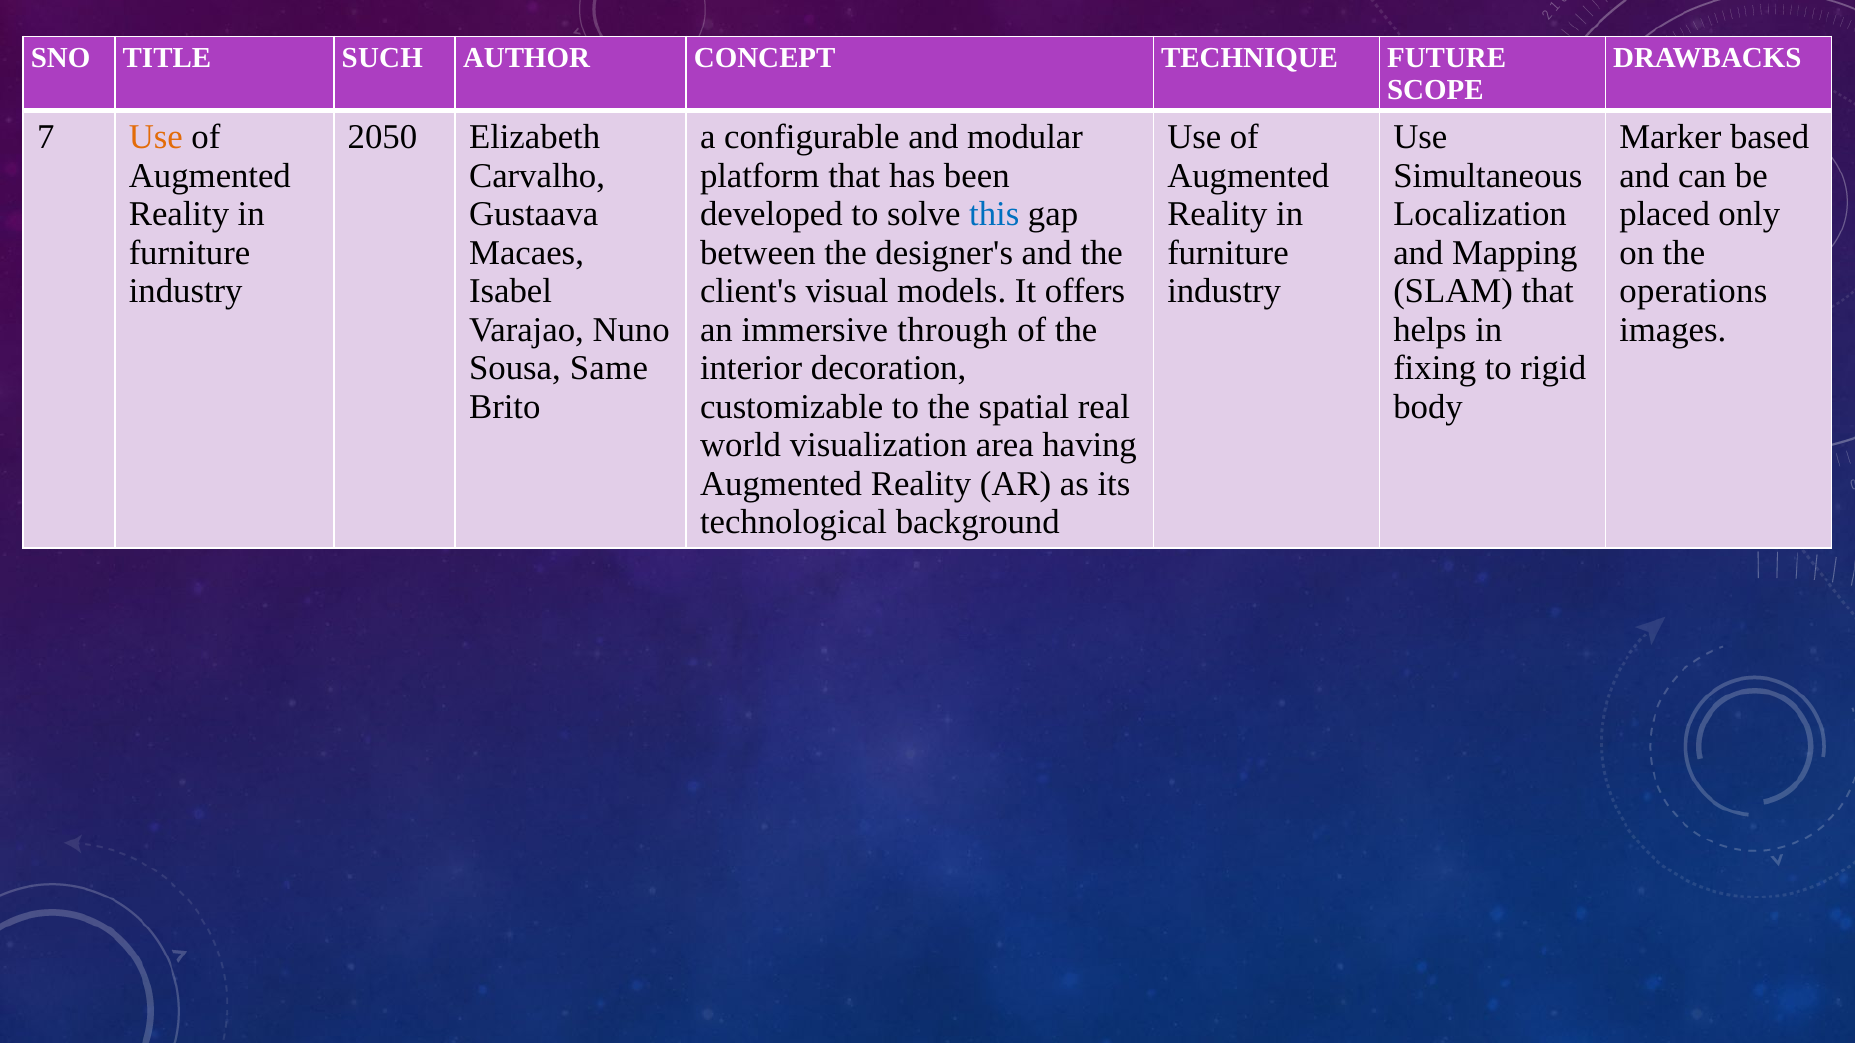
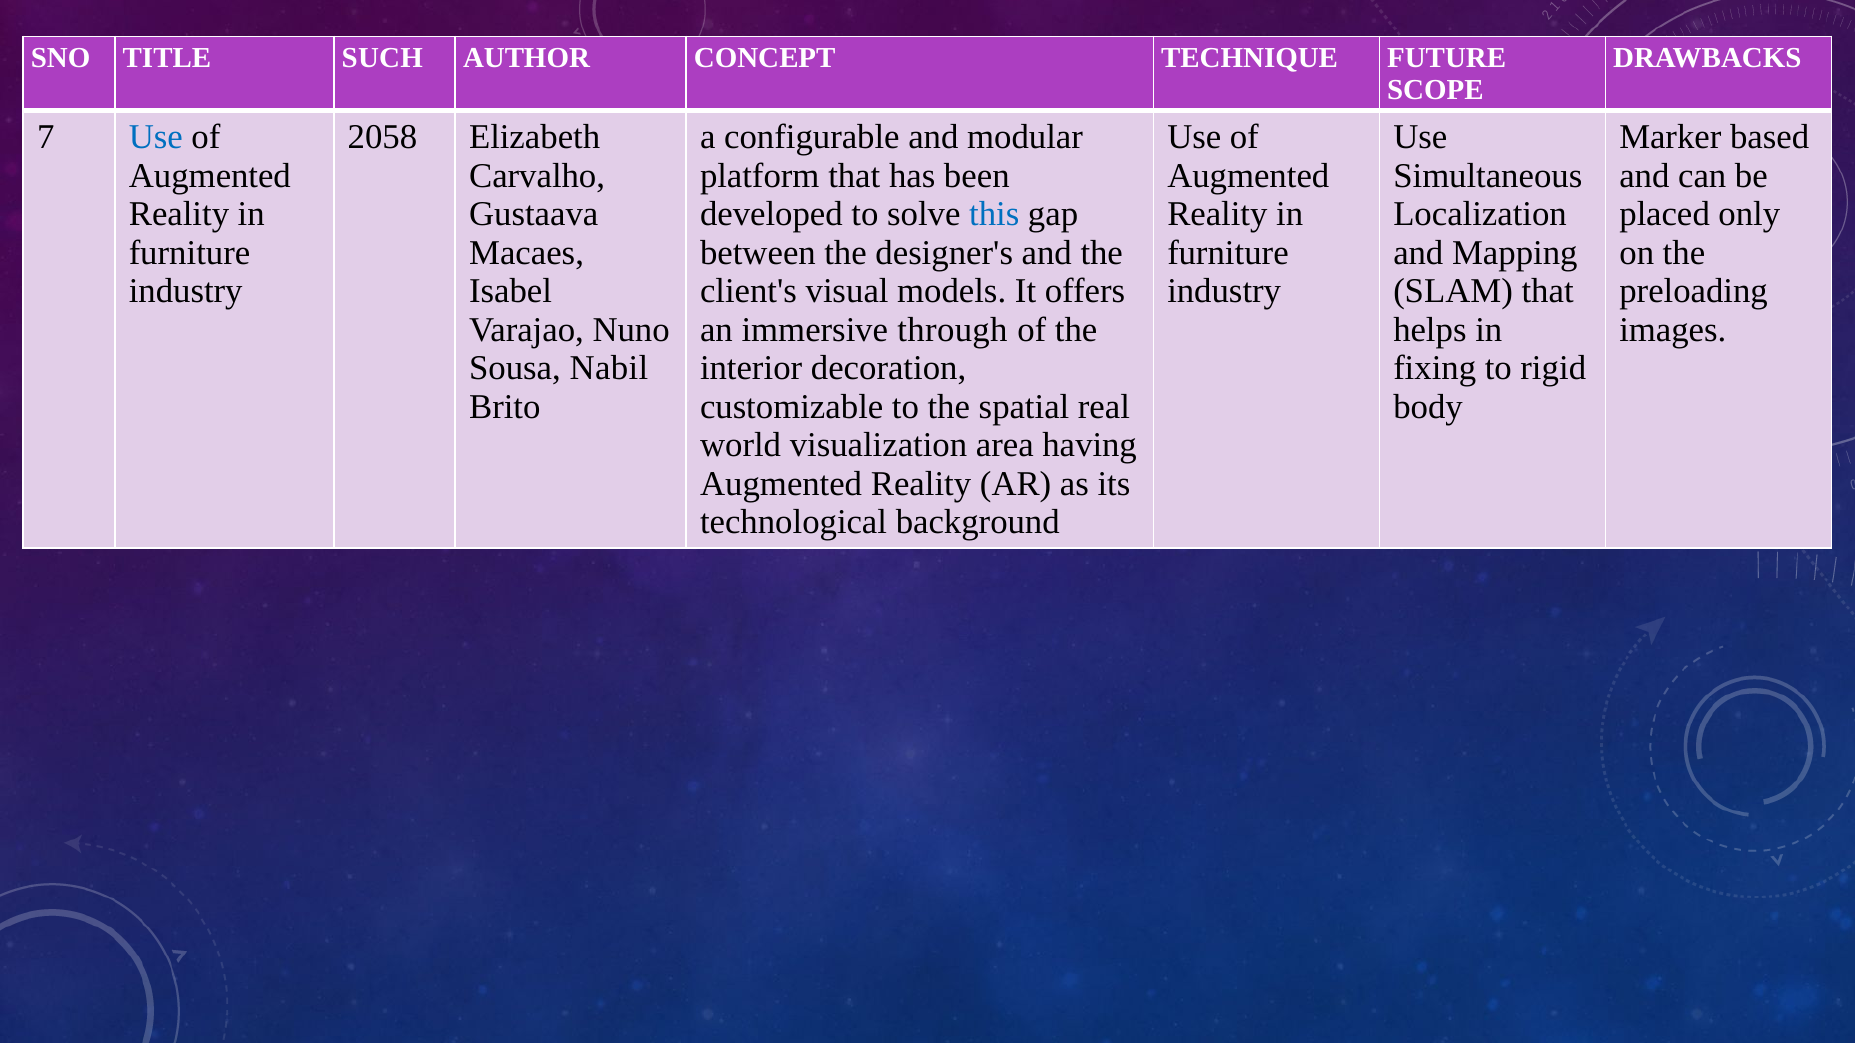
Use colour: orange -> blue (156, 138)
2050: 2050 -> 2058 (382, 138)
operations: operations -> preloading (1694, 292)
Same: Same -> Nabil (609, 369)
